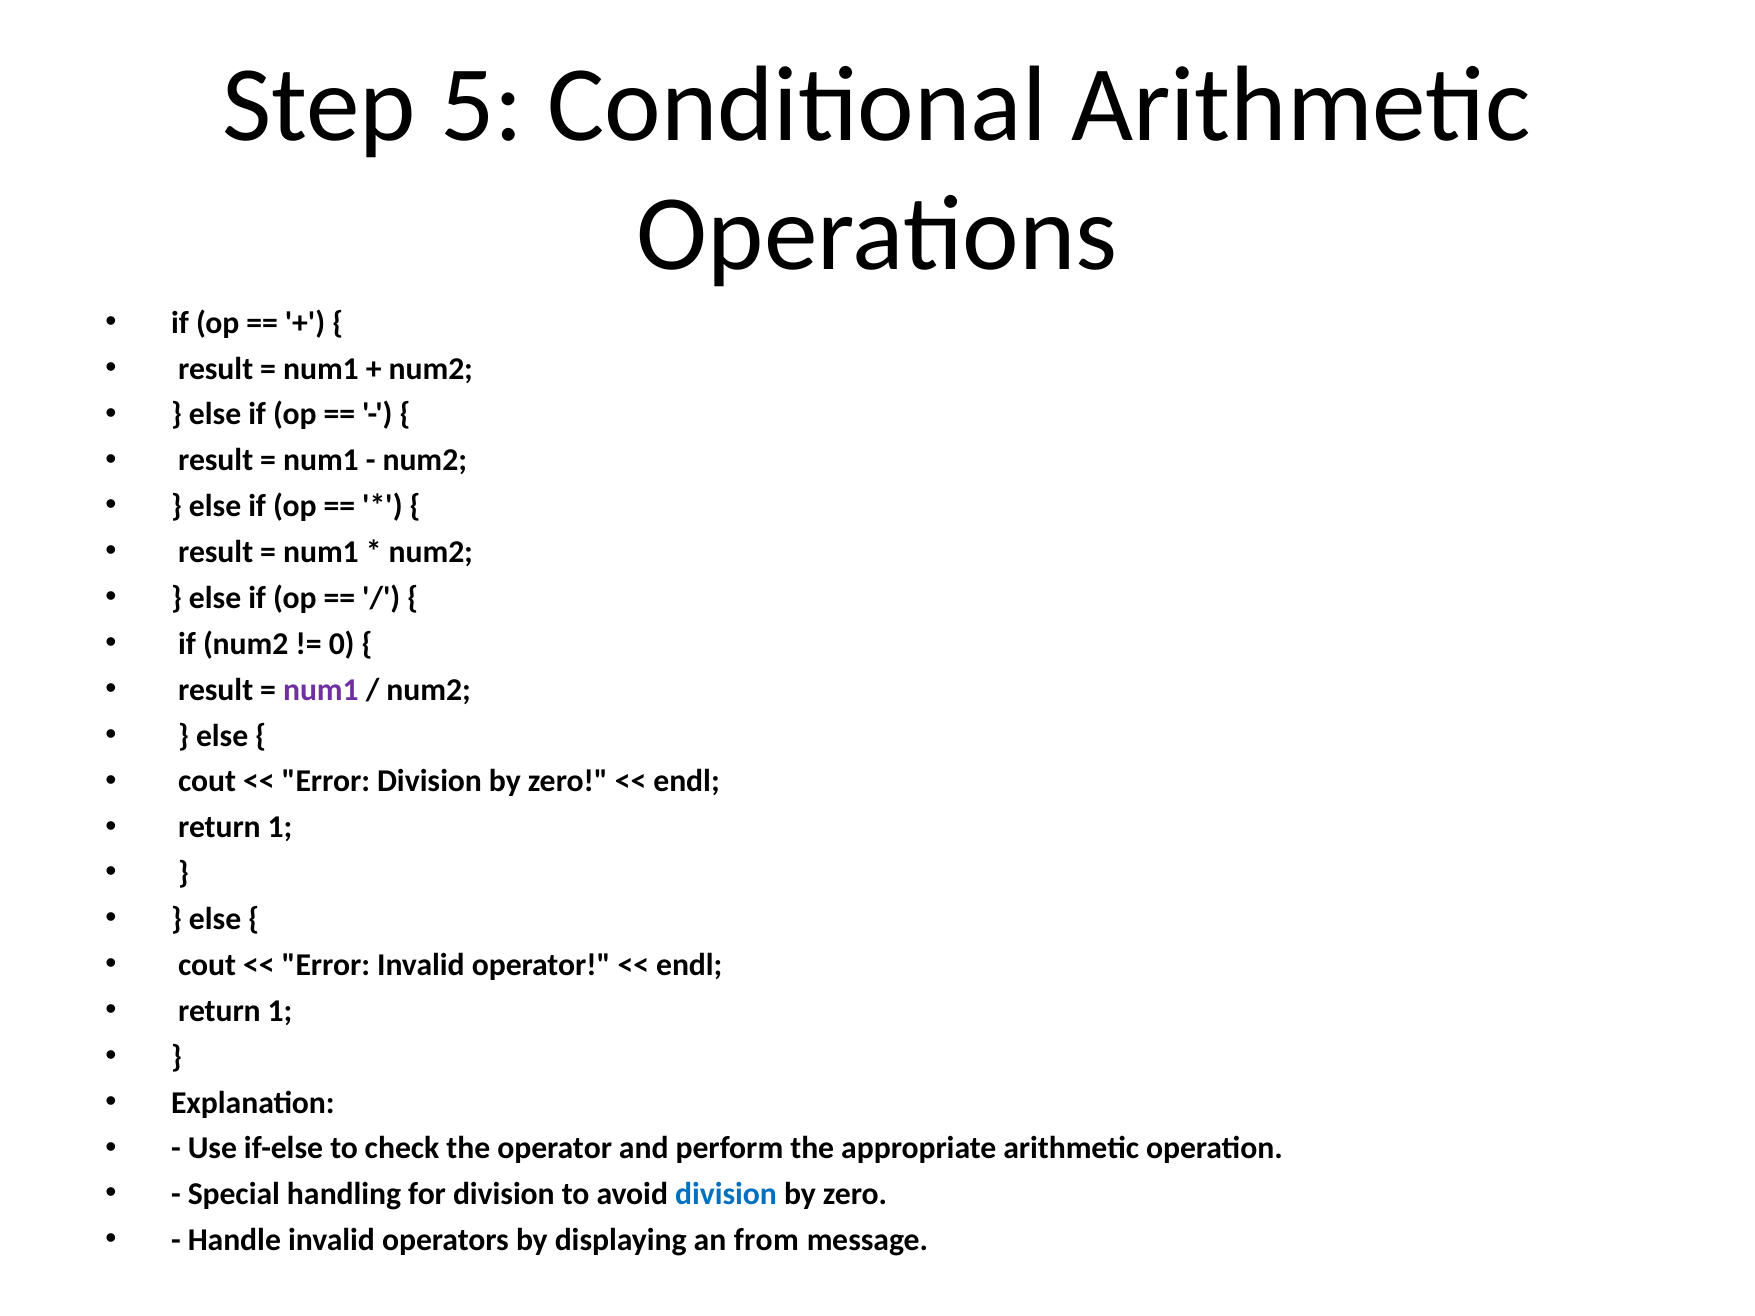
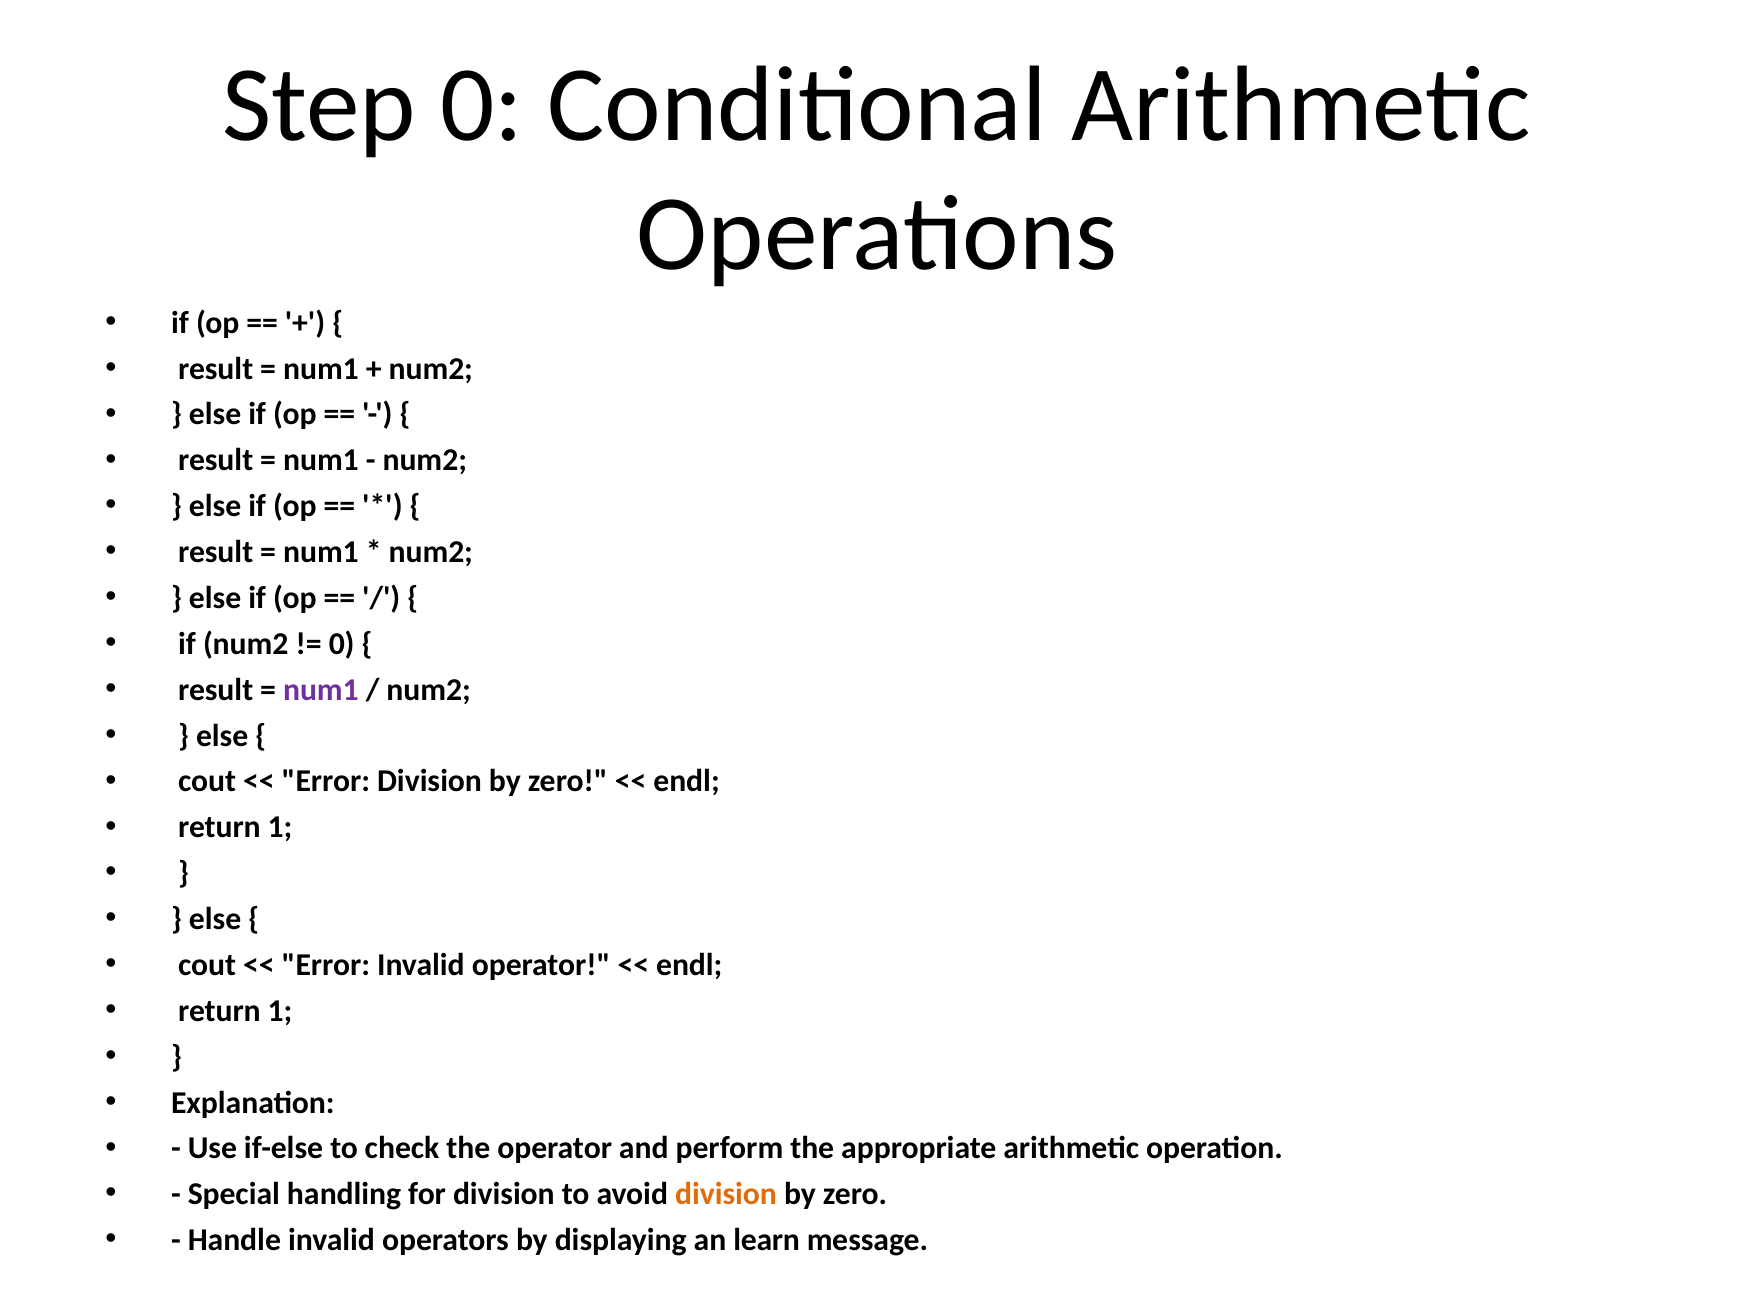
Step 5: 5 -> 0 (482, 106)
division colour: blue -> orange (726, 1195)
from: from -> learn (767, 1240)
